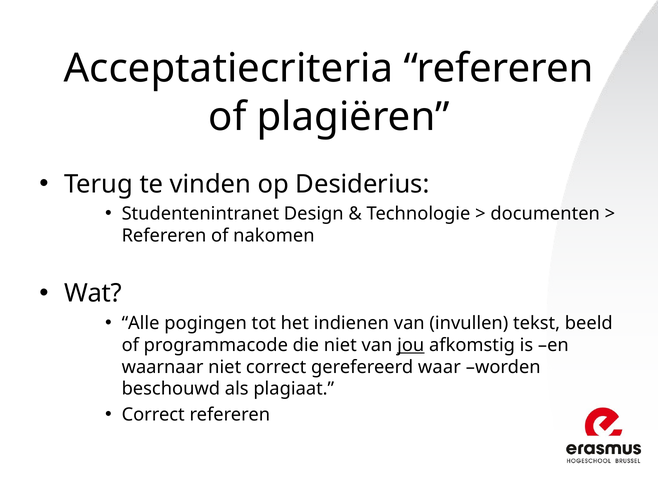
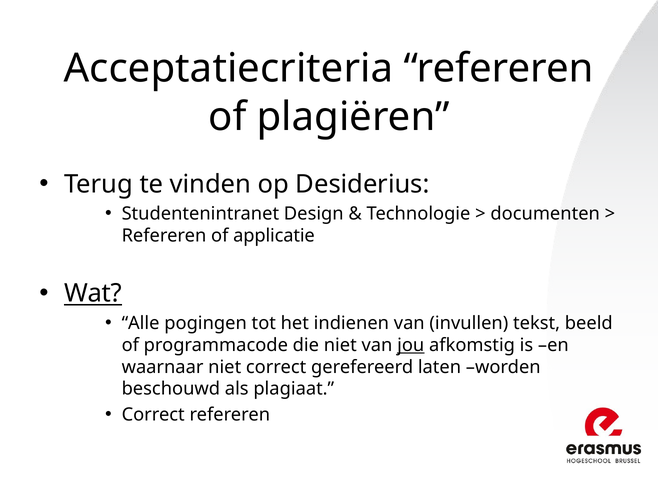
nakomen: nakomen -> applicatie (274, 236)
Wat underline: none -> present (93, 293)
waar: waar -> laten (439, 367)
